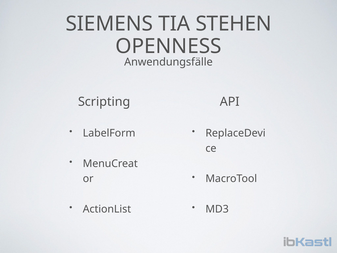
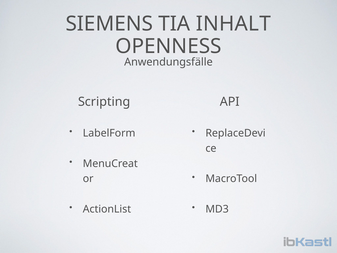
STEHEN: STEHEN -> INHALT (233, 24)
